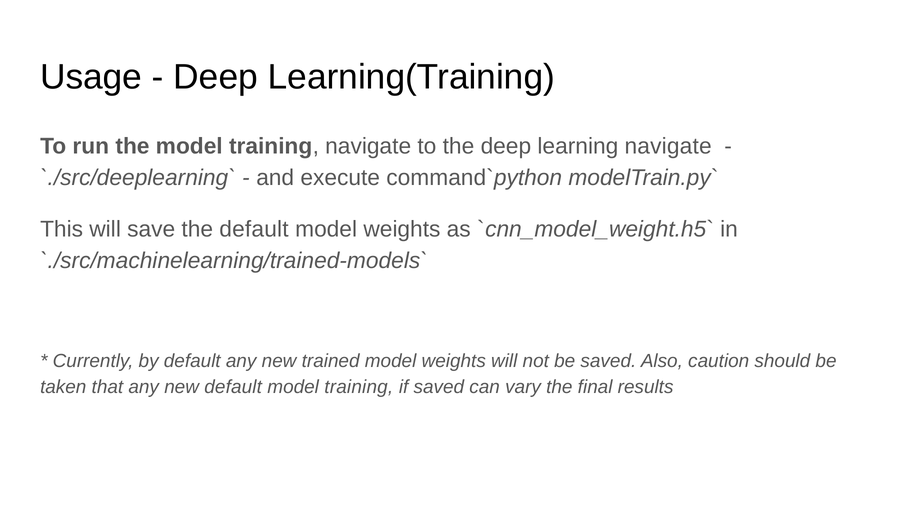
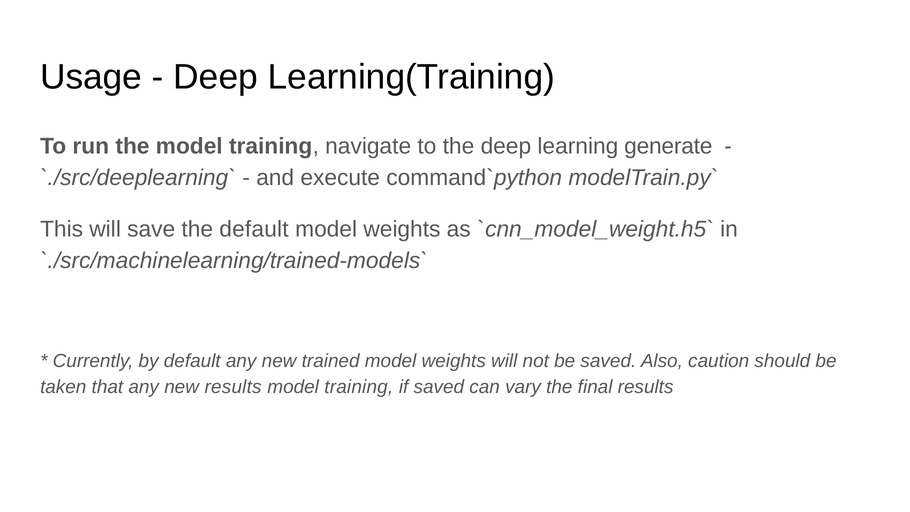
learning navigate: navigate -> generate (668, 146)
new default: default -> results (233, 387)
